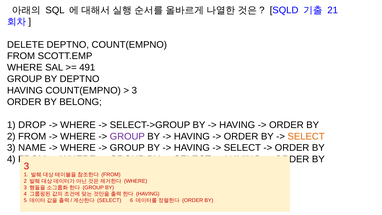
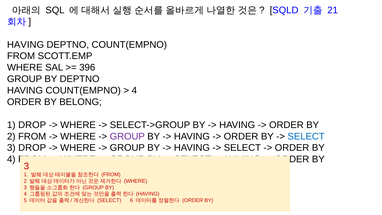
DELETE: DELETE -> HAVING (26, 45)
491: 491 -> 396 (87, 68)
3: 3 -> 4 (134, 90)
SELECT colour: orange -> blue (306, 136)
3 NAME: NAME -> DROP (32, 148)
